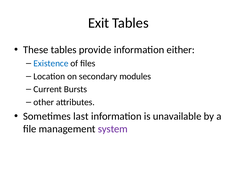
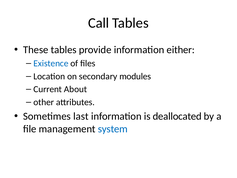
Exit: Exit -> Call (99, 23)
Bursts: Bursts -> About (75, 89)
unavailable: unavailable -> deallocated (177, 116)
system colour: purple -> blue (113, 129)
